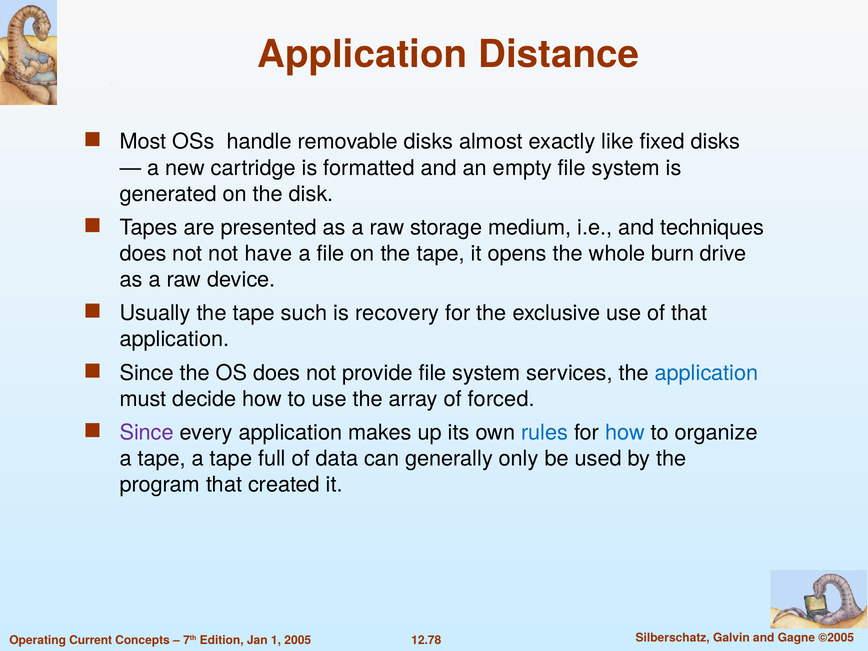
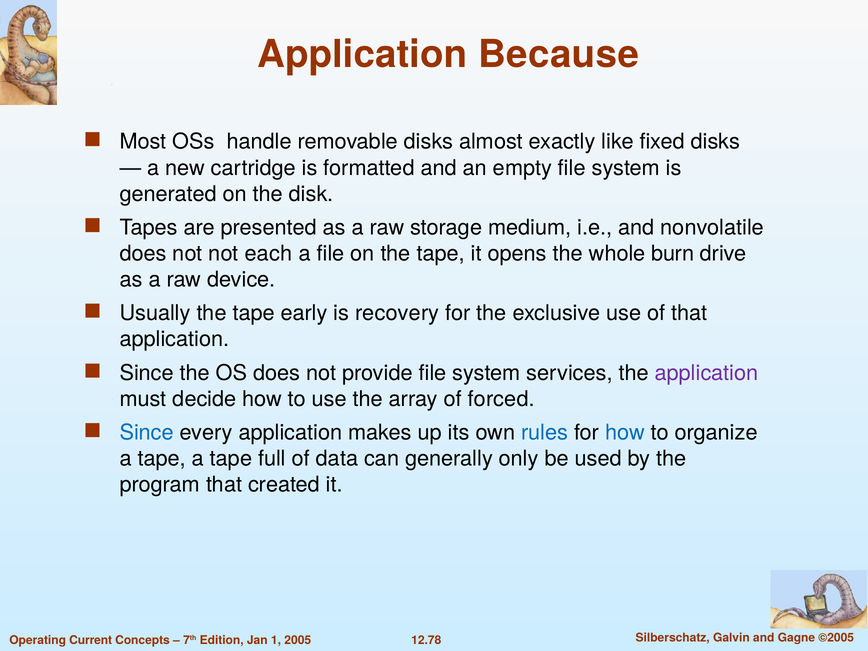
Distance: Distance -> Because (559, 55)
techniques: techniques -> nonvolatile (712, 228)
have: have -> each (268, 254)
such: such -> early (304, 313)
application colour: blue -> purple (707, 373)
Since colour: purple -> blue (147, 433)
